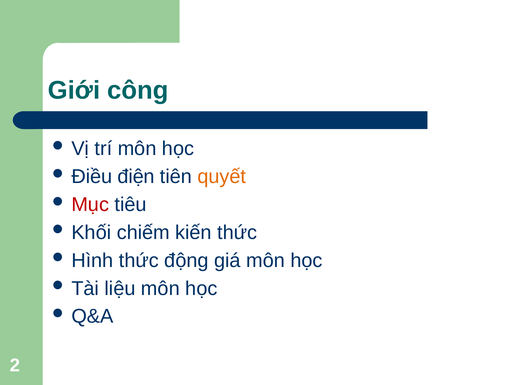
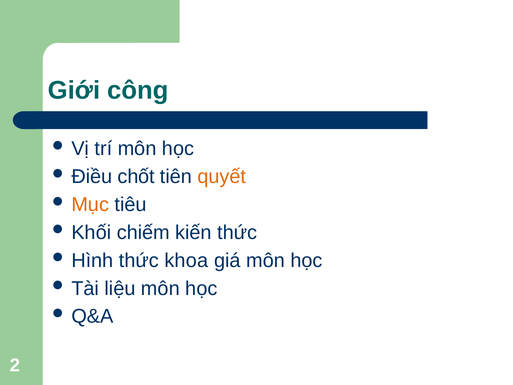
điện: điện -> chốt (136, 176)
Mục colour: red -> orange (90, 204)
động: động -> khoa (186, 260)
